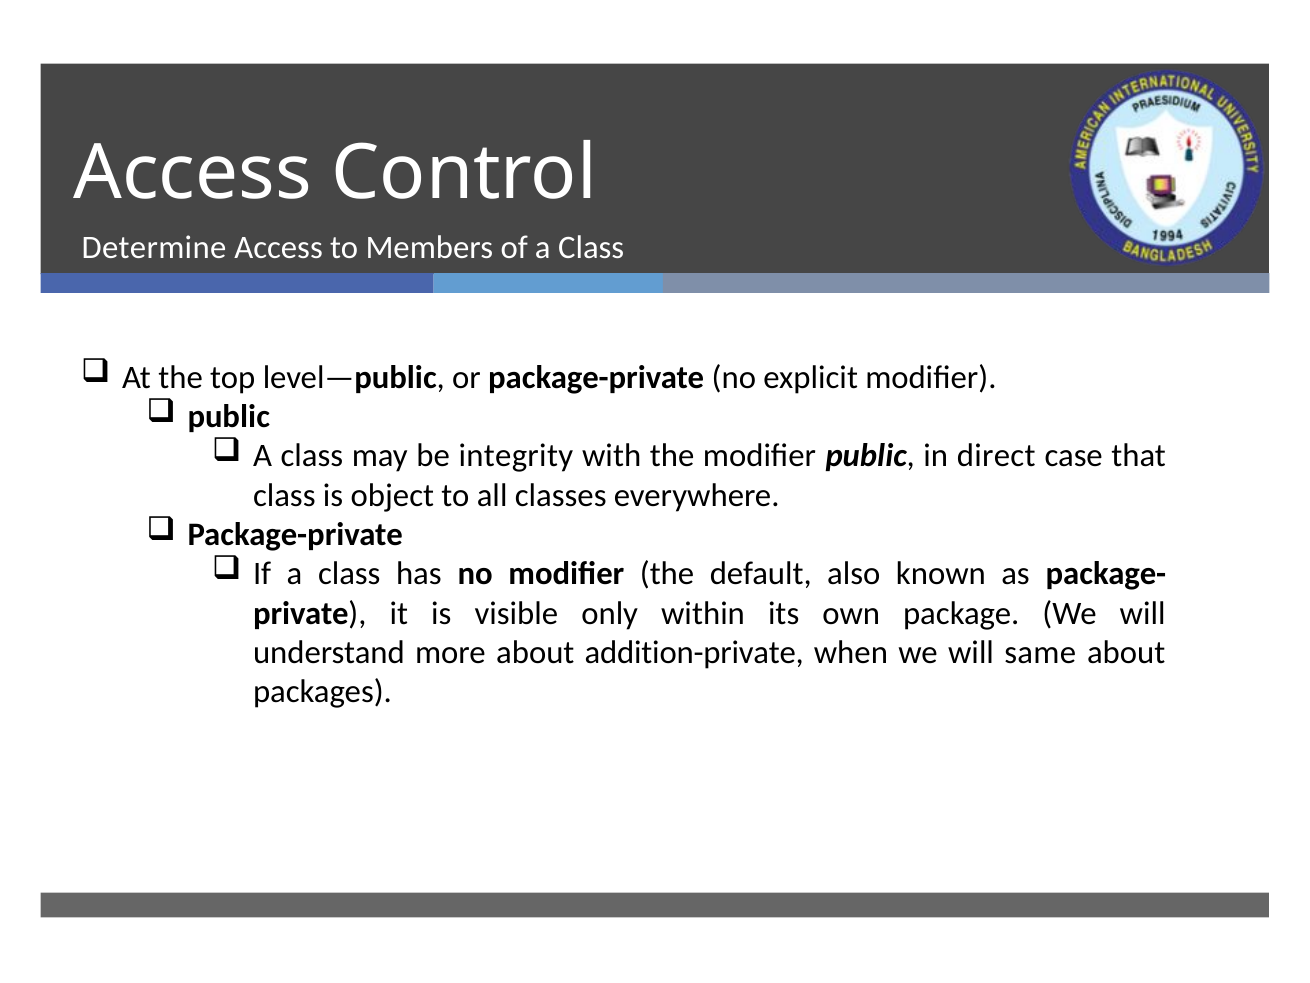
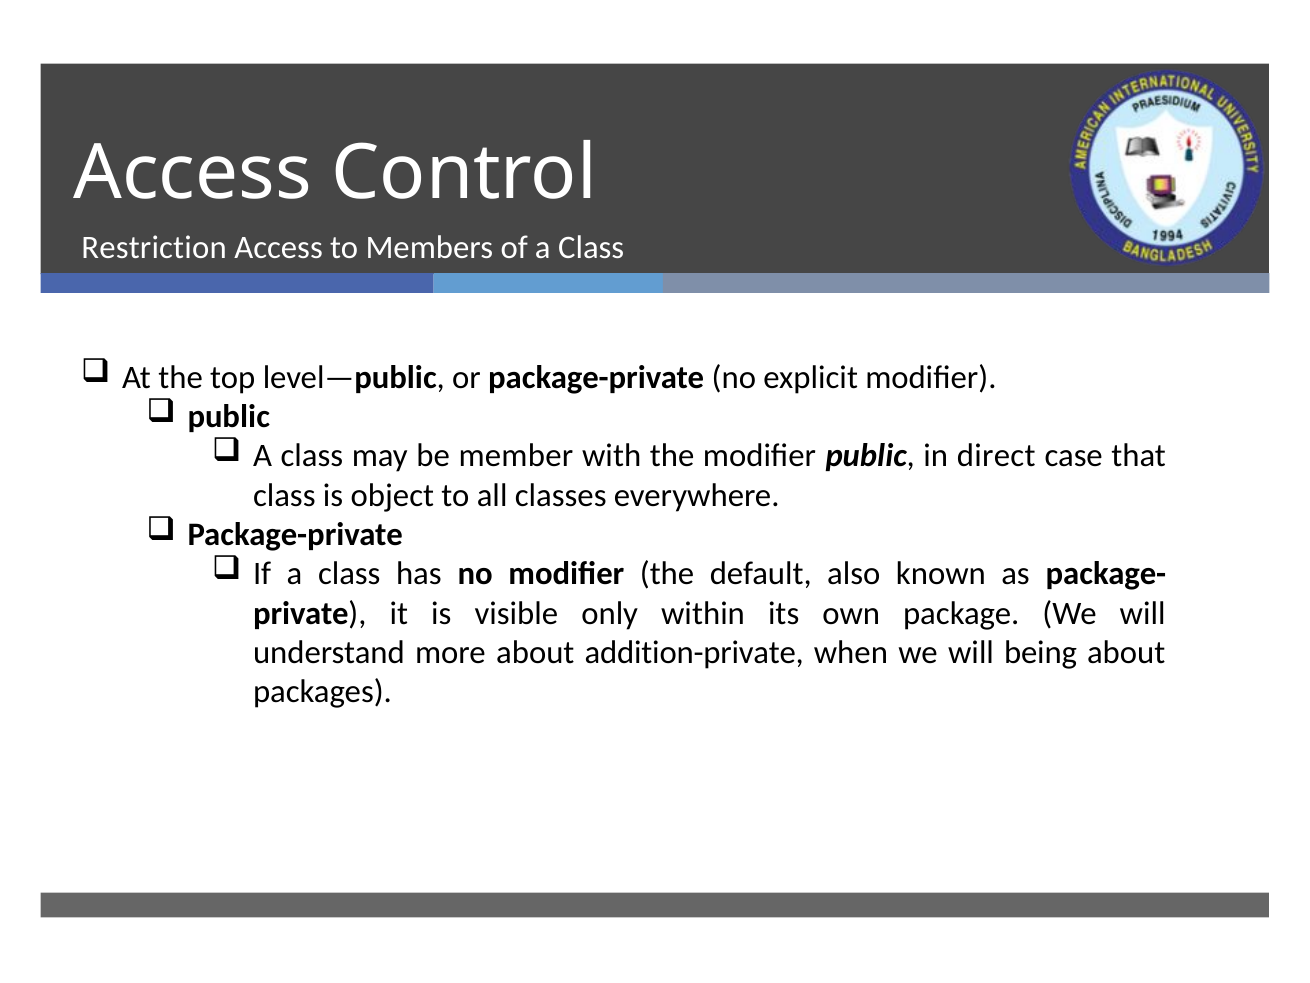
Determine: Determine -> Restriction (154, 248)
integrity: integrity -> member (516, 456)
same: same -> being (1041, 652)
